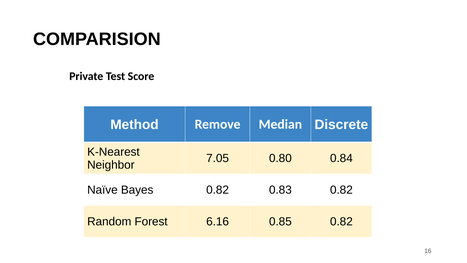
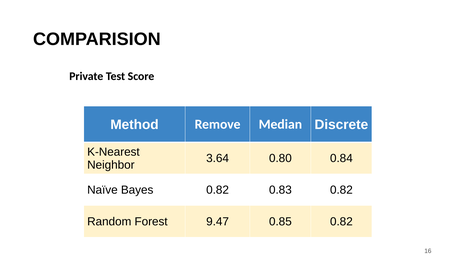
7.05: 7.05 -> 3.64 (218, 158)
6.16: 6.16 -> 9.47 (218, 221)
